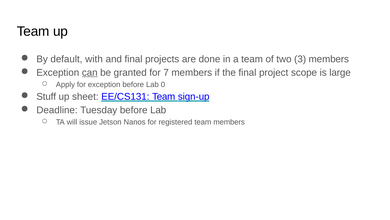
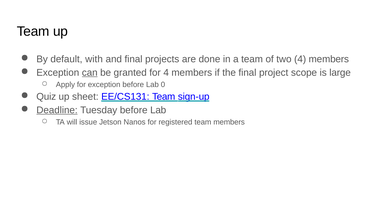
two 3: 3 -> 4 (300, 59)
for 7: 7 -> 4 (166, 72)
Stuff: Stuff -> Quiz (46, 96)
Deadline underline: none -> present (57, 110)
